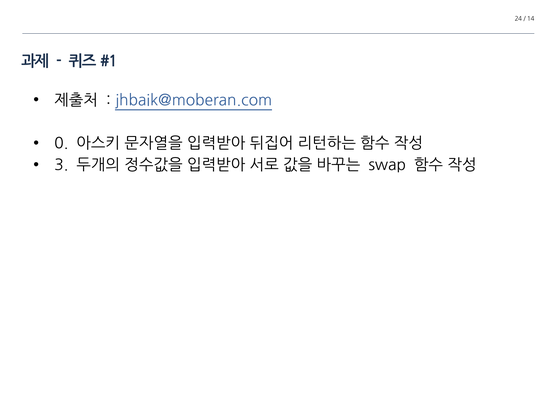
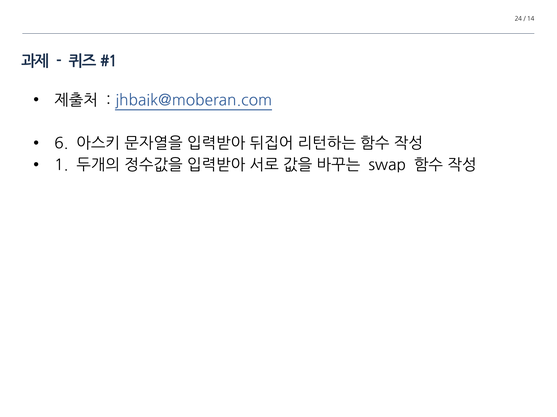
0: 0 -> 6 (61, 144)
3: 3 -> 1 (61, 165)
